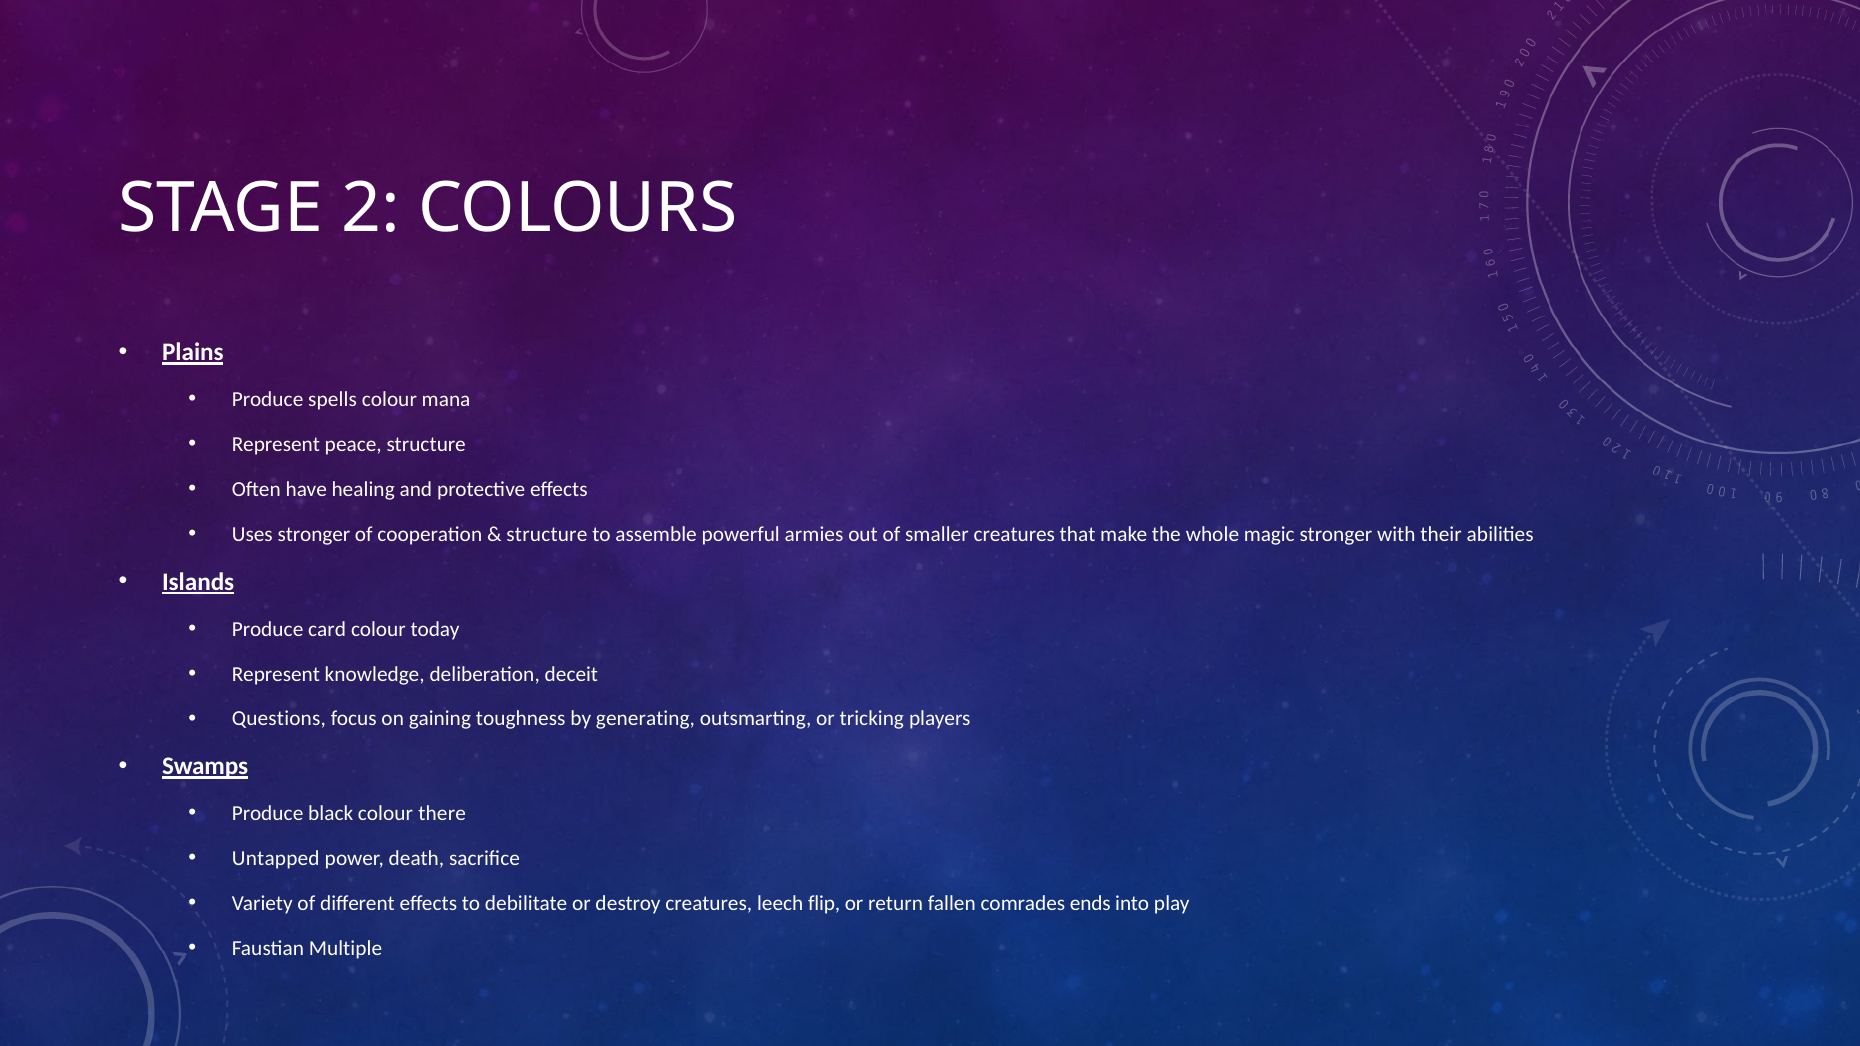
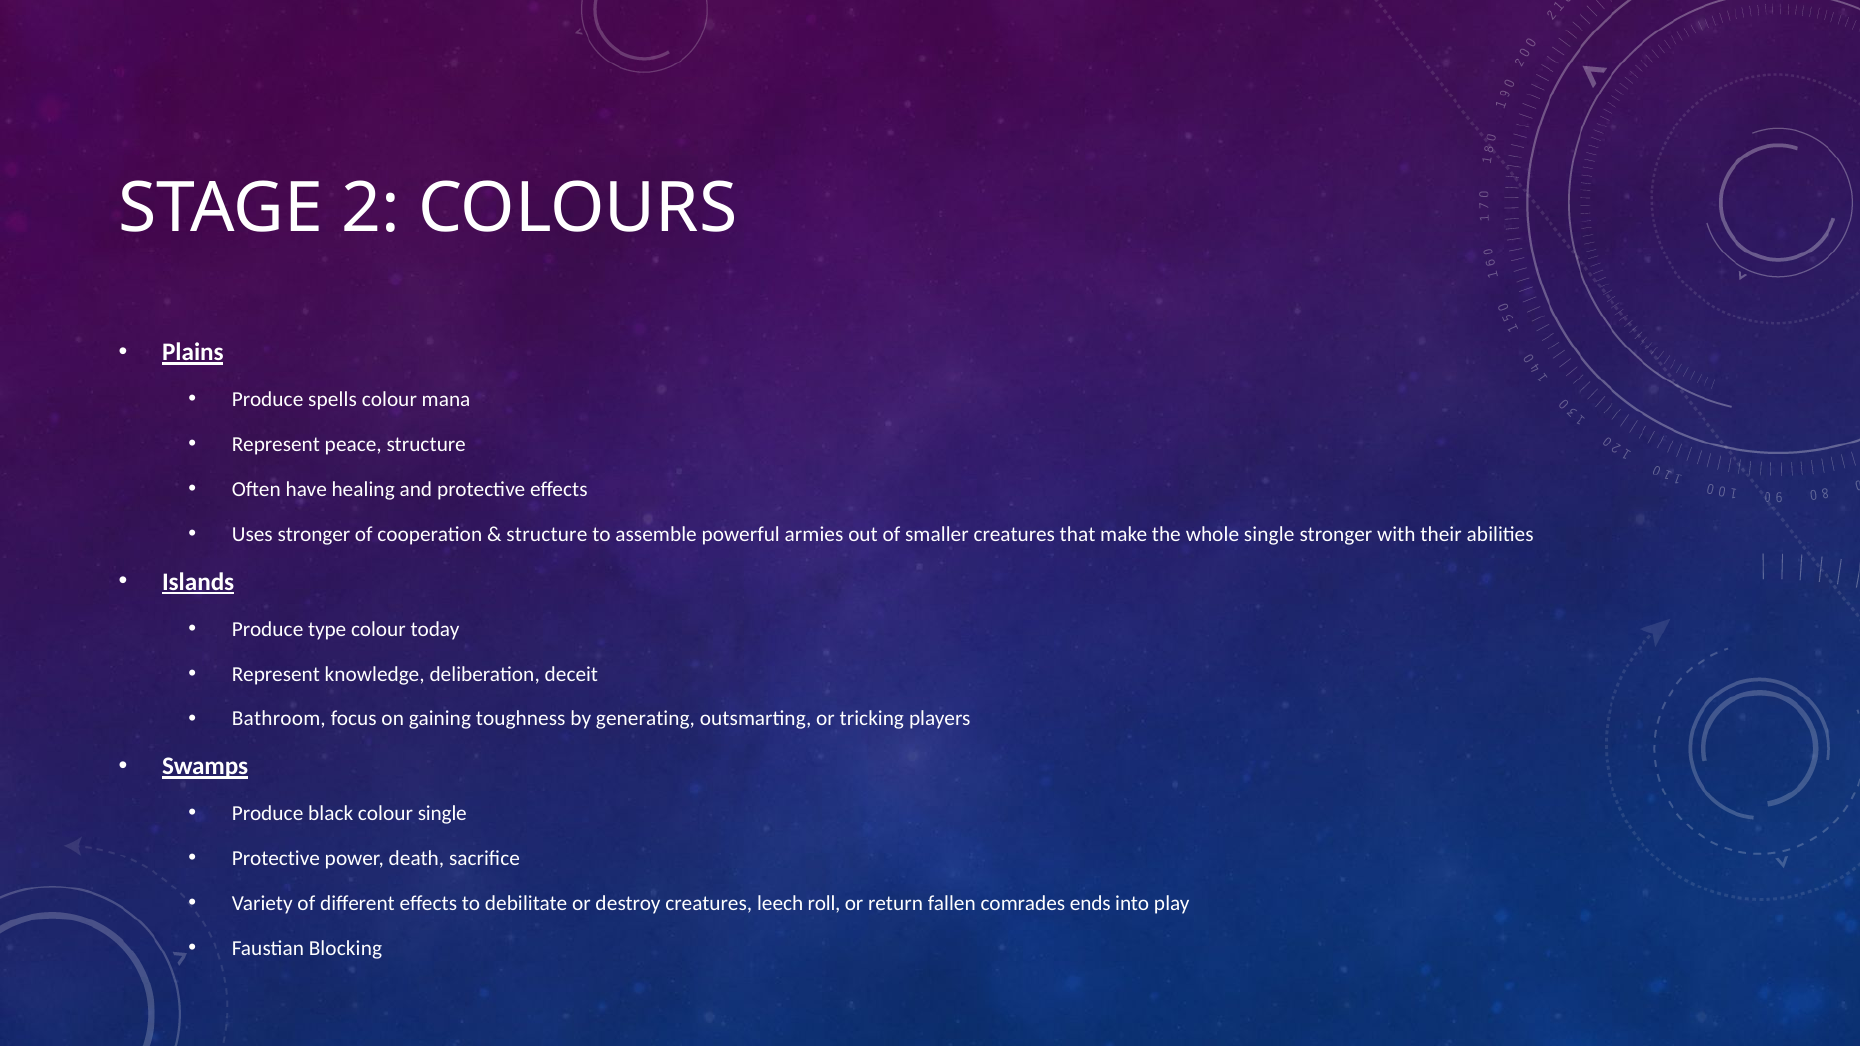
whole magic: magic -> single (1269, 535)
card: card -> type (327, 629)
Questions: Questions -> Bathroom (279, 719)
colour there: there -> single (442, 814)
Untapped: Untapped -> Protective (276, 859)
flip: flip -> roll (824, 904)
Multiple: Multiple -> Blocking (345, 949)
